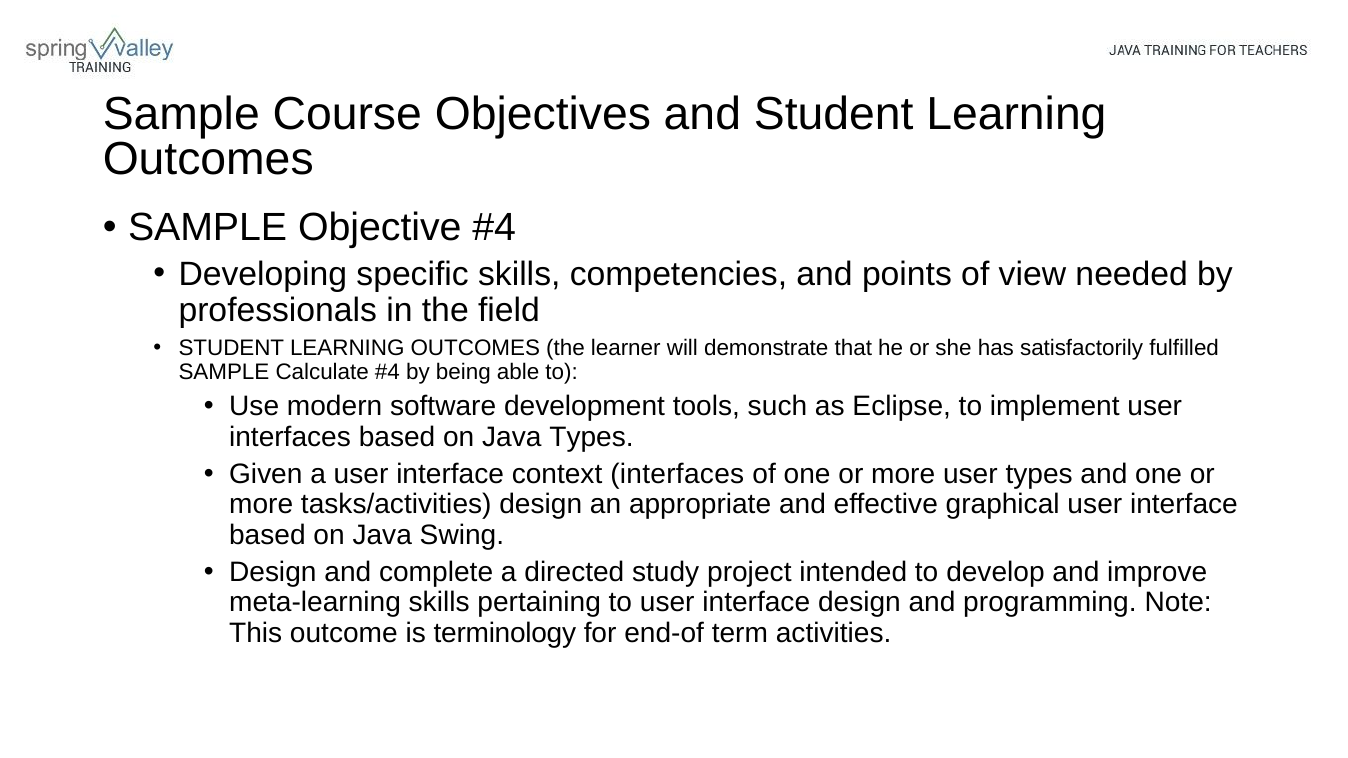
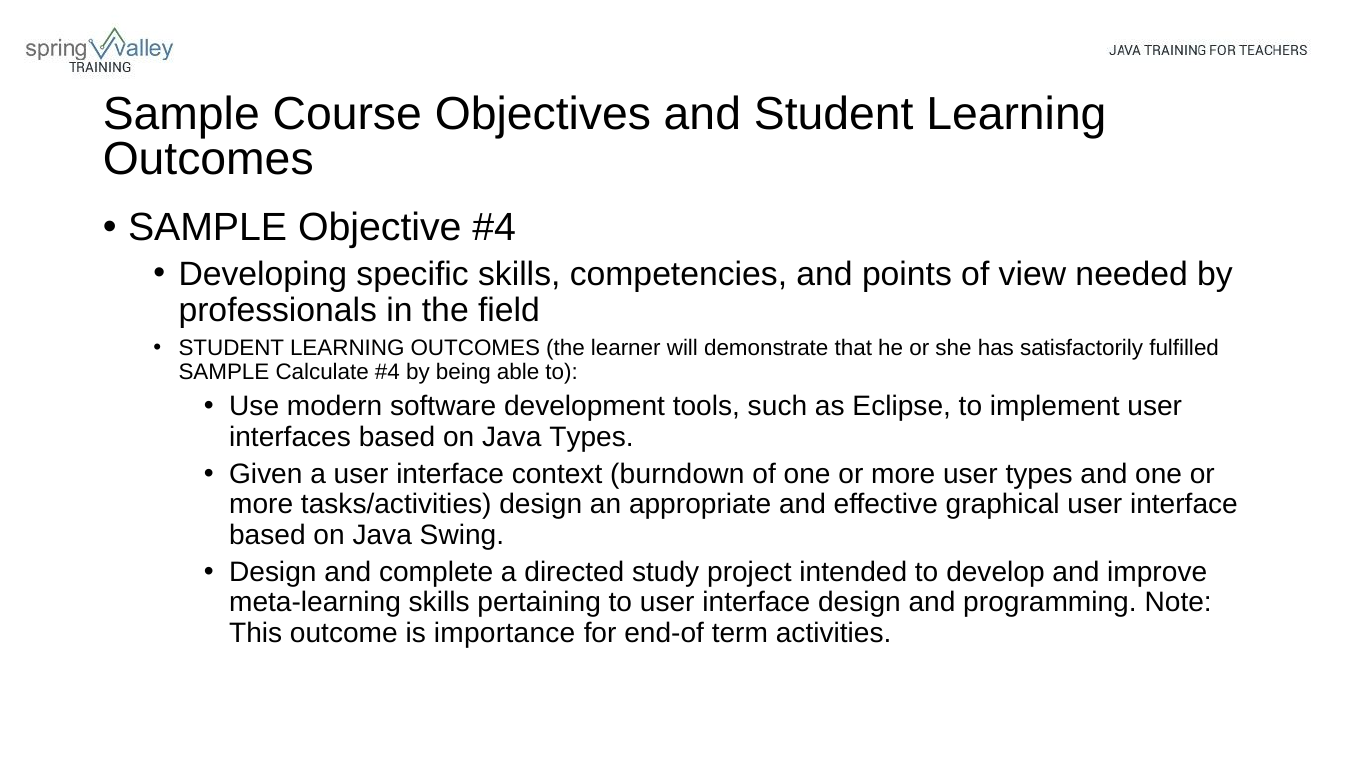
context interfaces: interfaces -> burndown (677, 474)
terminology: terminology -> importance (505, 633)
